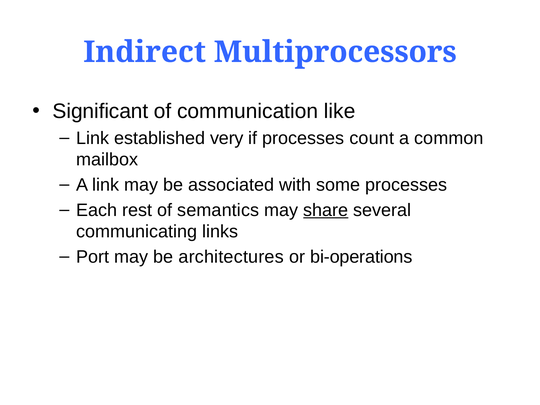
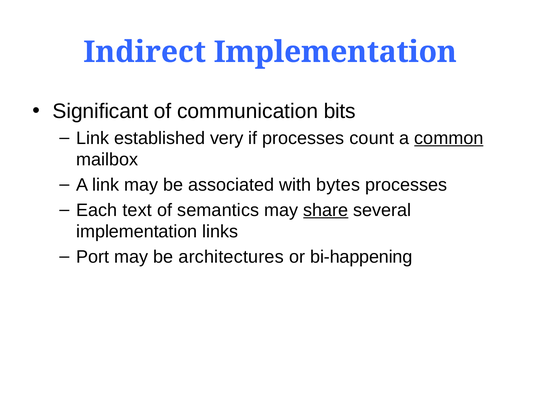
Indirect Multiprocessors: Multiprocessors -> Implementation (335, 52)
like: like -> bits (340, 111)
common underline: none -> present (449, 138)
some: some -> bytes (338, 185)
rest: rest -> text (137, 210)
communicating: communicating -> implementation (137, 232)
bi-operations: bi-operations -> bi-happening (361, 257)
